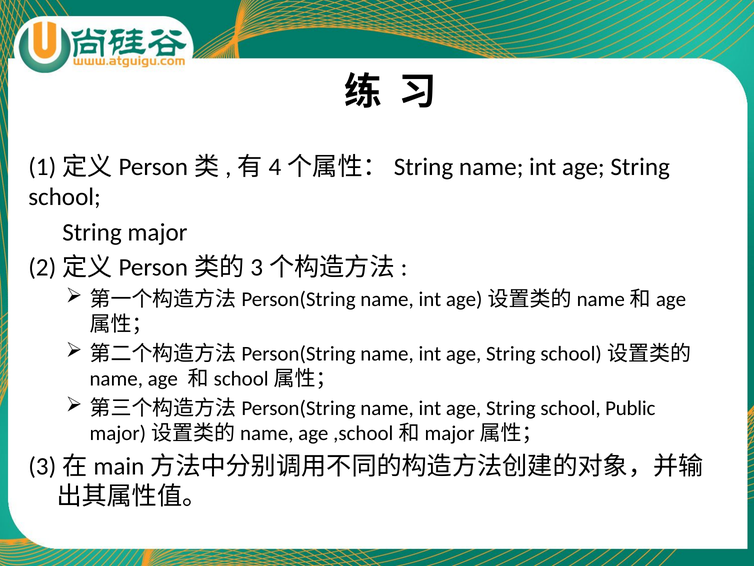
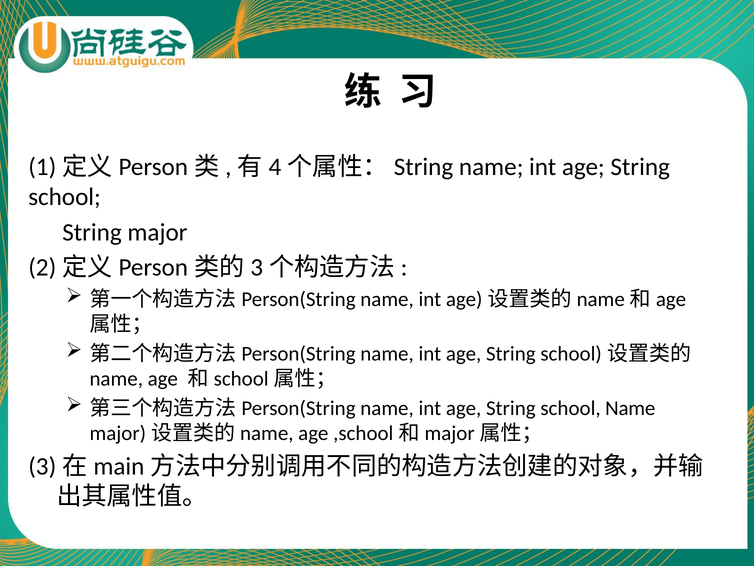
school Public: Public -> Name (630, 408)
